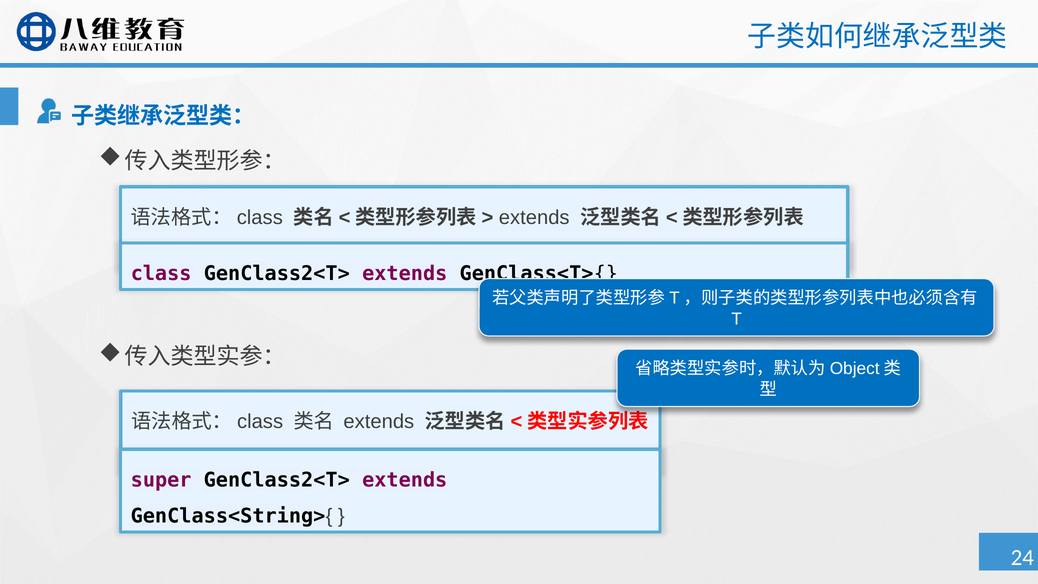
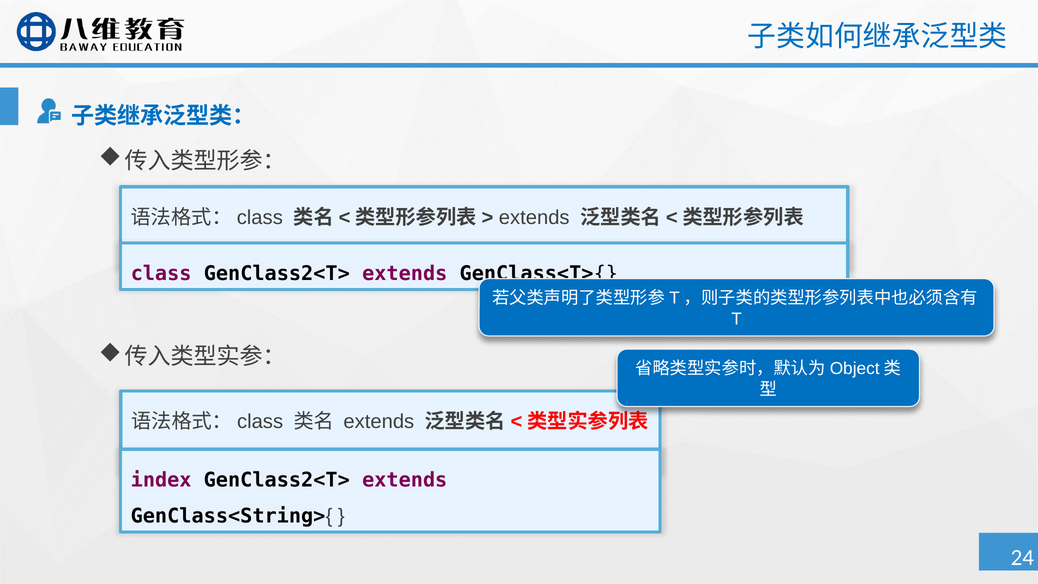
super: super -> index (161, 480)
